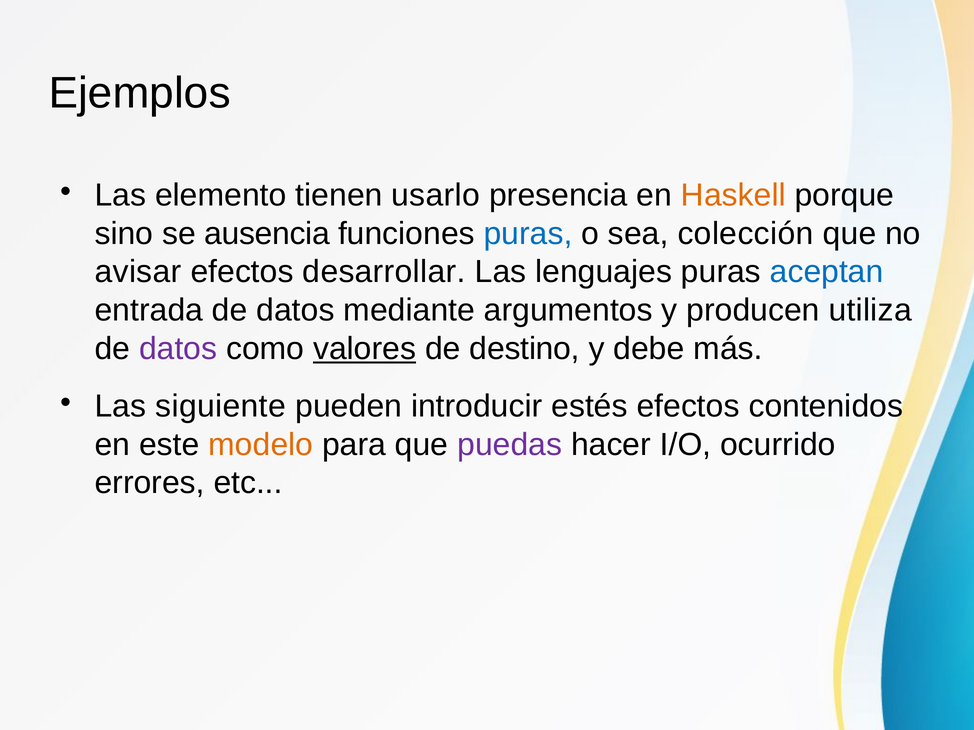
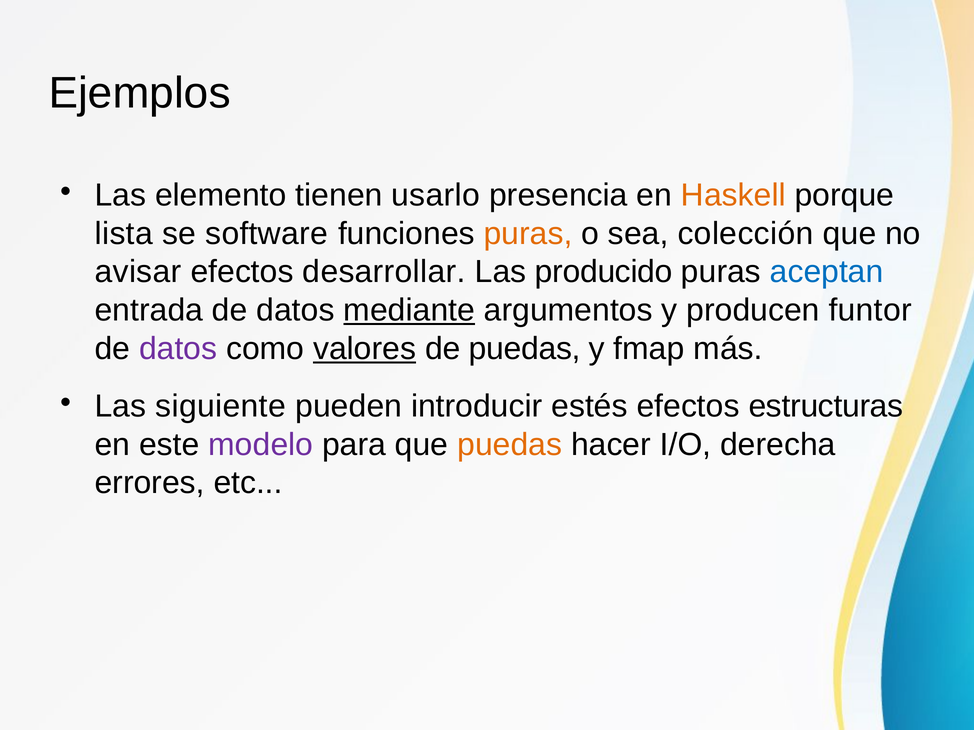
sino: sino -> lista (124, 234)
ausencia: ausencia -> software (267, 234)
puras colour: blue -> orange (528, 234)
lenguajes: lenguajes -> producido (604, 272)
mediante underline: none -> present (409, 311)
utiliza: utiliza -> funtor (870, 311)
de destino: destino -> puedas (525, 349)
debe: debe -> fmap (649, 349)
contenidos: contenidos -> estructuras (826, 406)
modelo colour: orange -> purple (261, 445)
puedas colour: purple -> orange (510, 445)
ocurrido: ocurrido -> derecha (778, 445)
